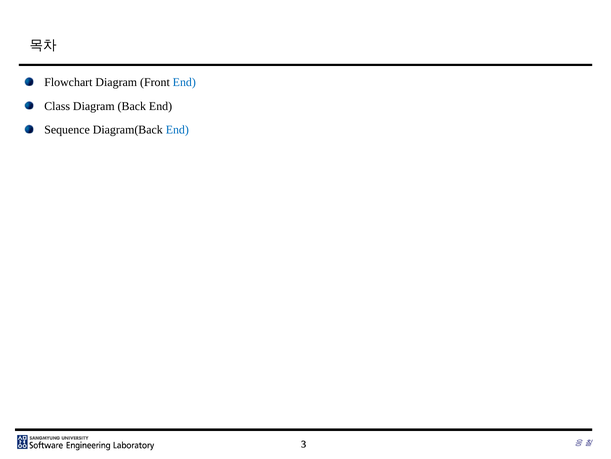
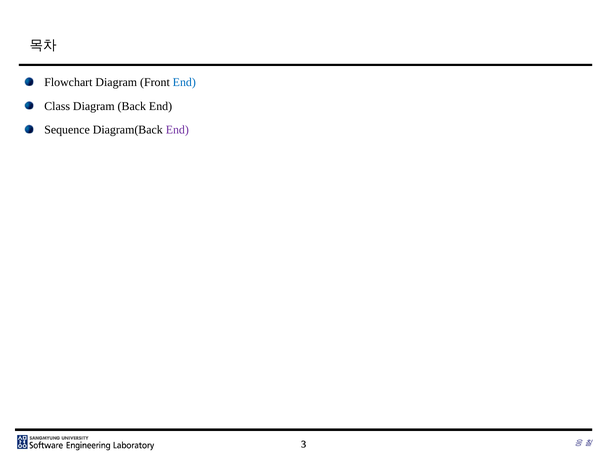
End colour: blue -> purple (177, 130)
